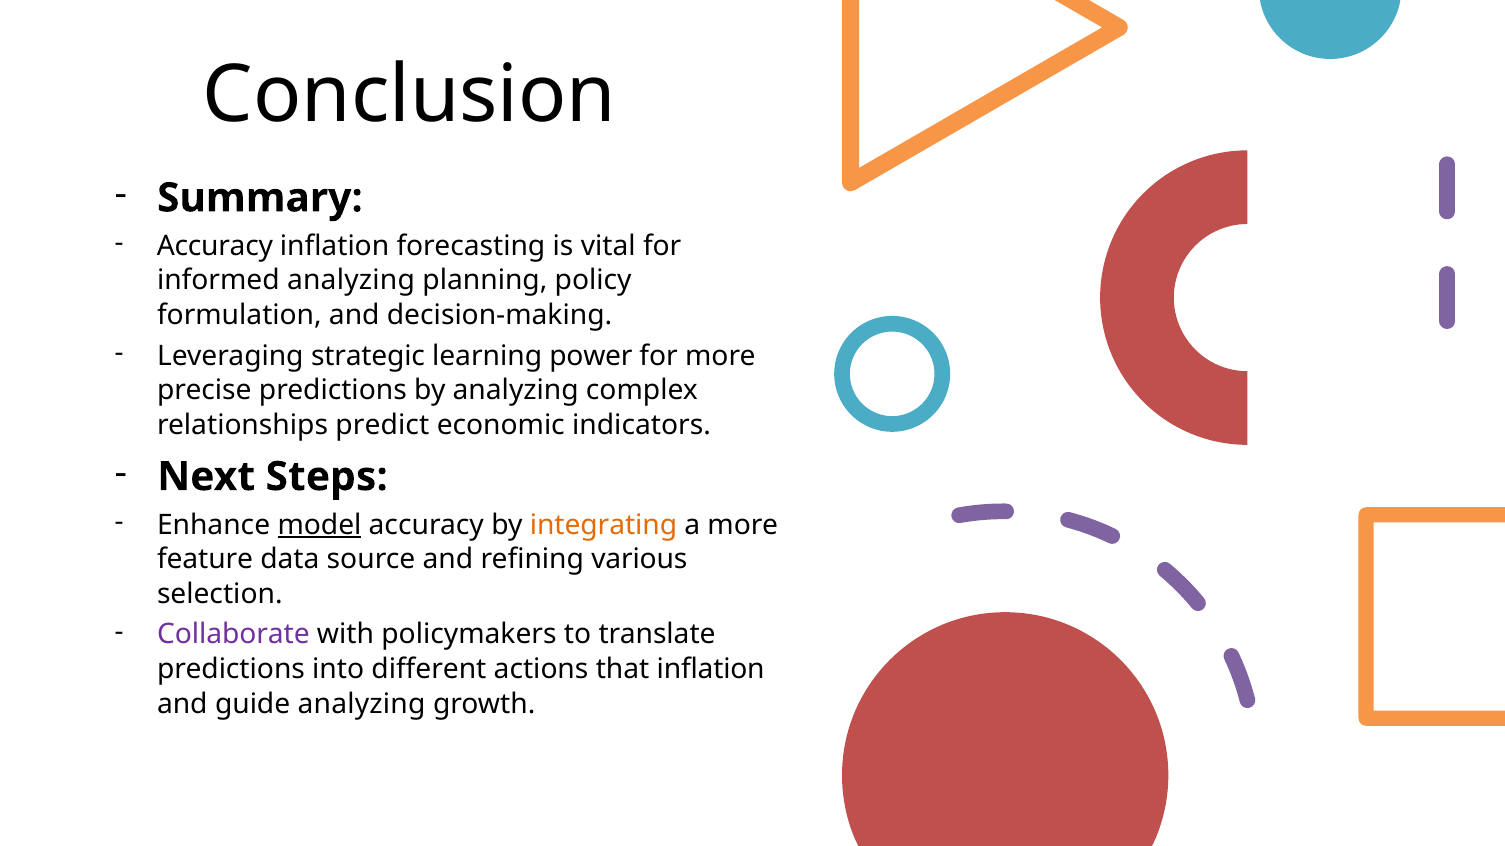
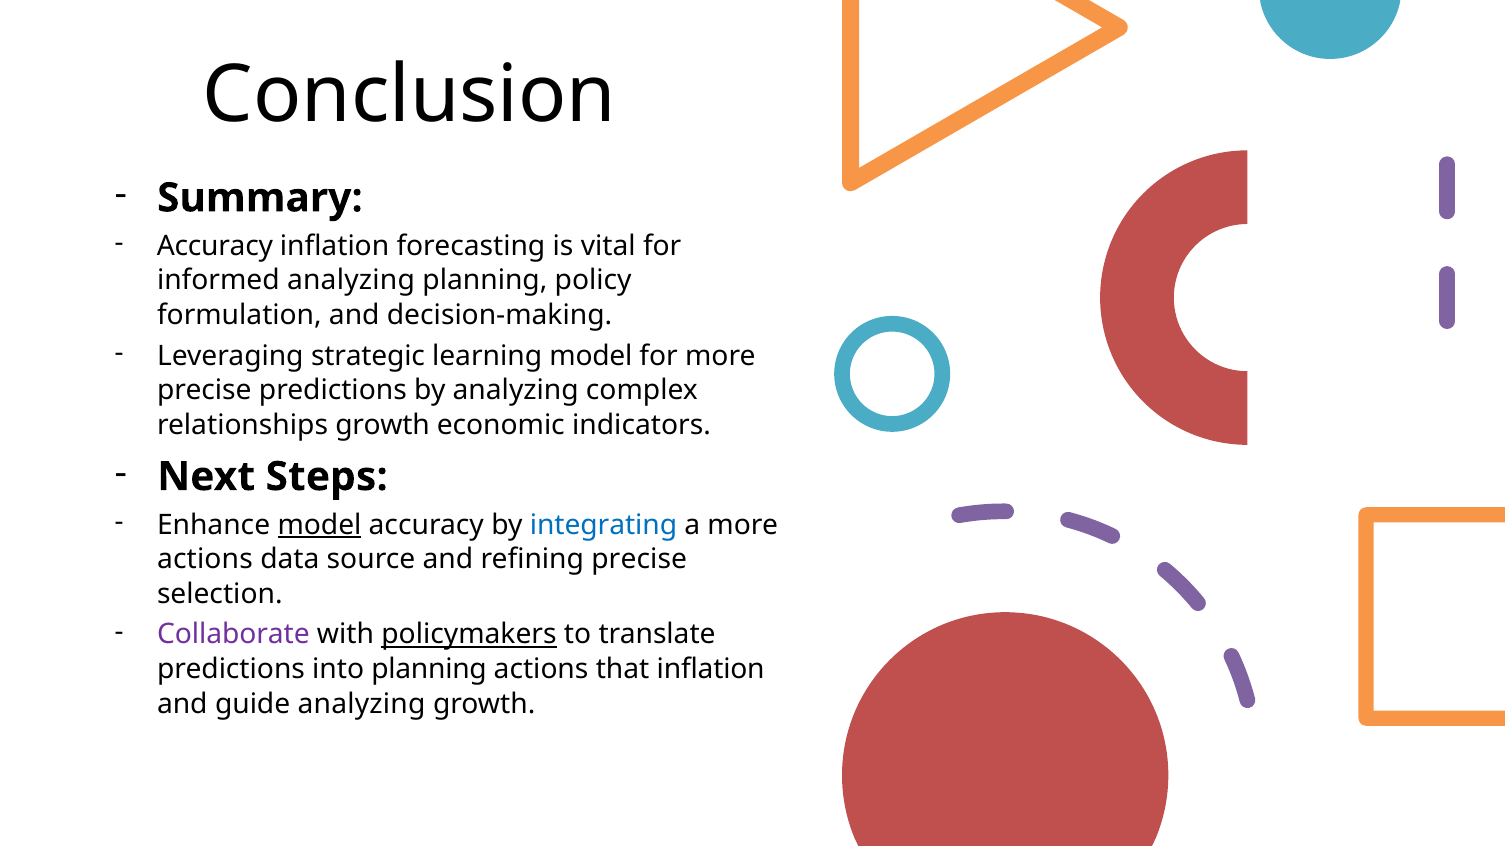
learning power: power -> model (591, 356)
relationships predict: predict -> growth (382, 425)
integrating colour: orange -> blue (603, 525)
feature: feature -> actions (205, 560)
refining various: various -> precise (639, 560)
policymakers underline: none -> present (469, 635)
into different: different -> planning (429, 670)
